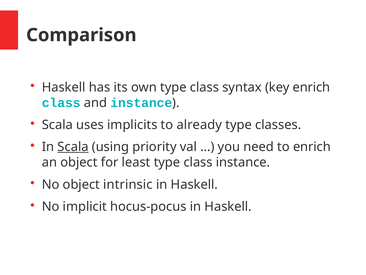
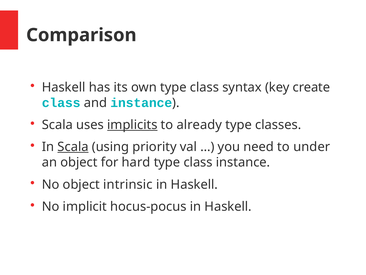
key enrich: enrich -> create (311, 87)
implicits underline: none -> present (132, 125)
to enrich: enrich -> under (312, 147)
least: least -> hard (136, 162)
